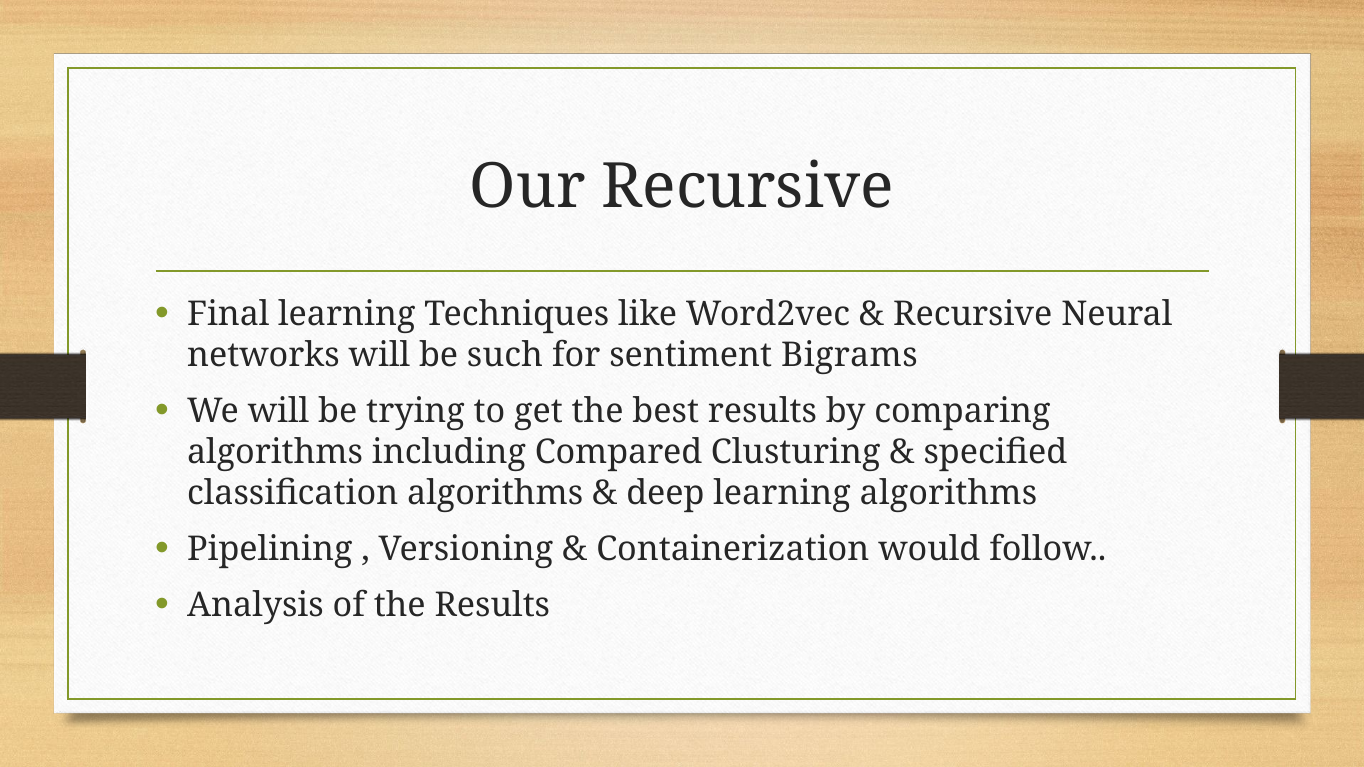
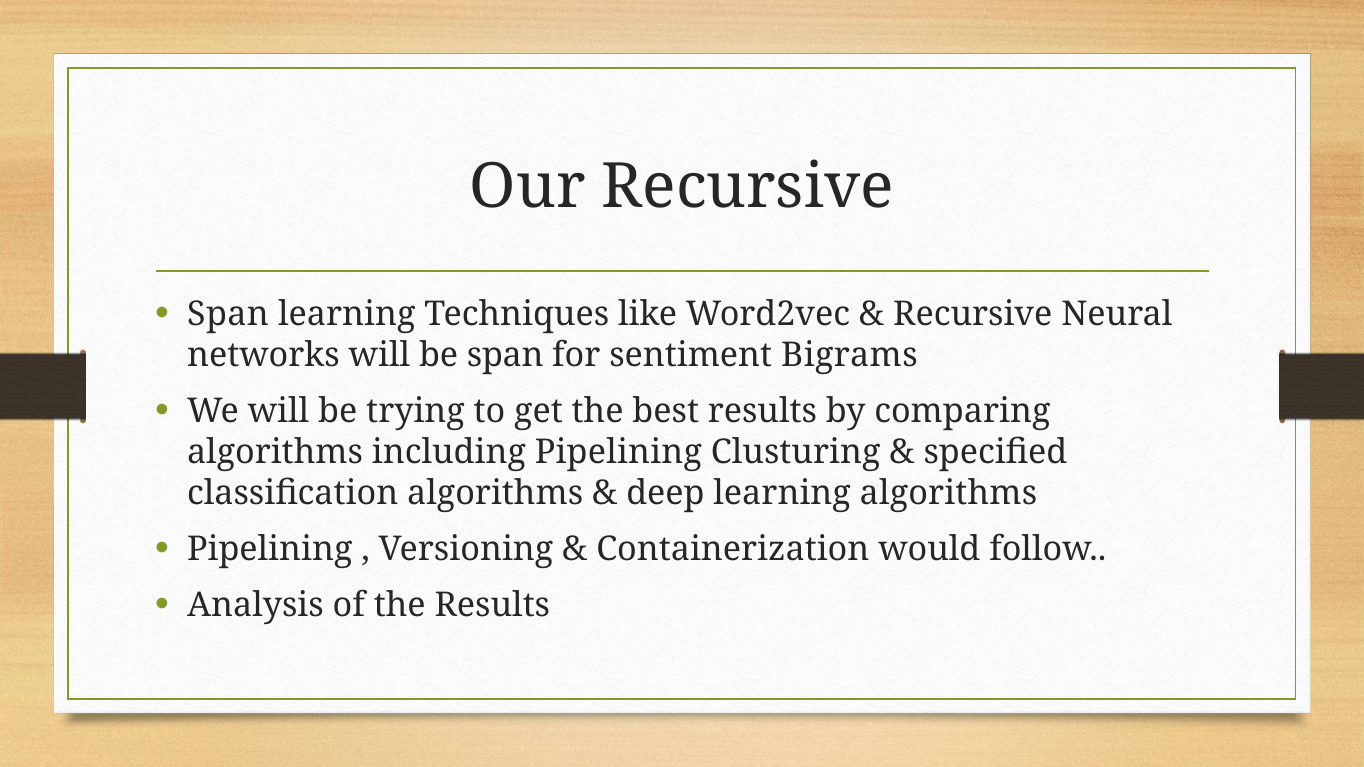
Final: Final -> Span (228, 314)
be such: such -> span (505, 355)
including Compared: Compared -> Pipelining (618, 452)
